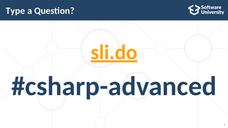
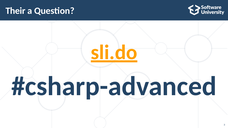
Type: Type -> Their (15, 11)
